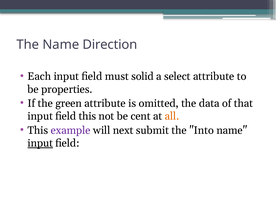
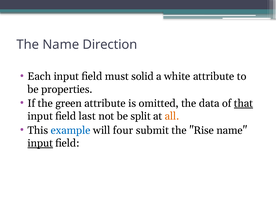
select: select -> white (177, 76)
that underline: none -> present (243, 103)
field this: this -> last (87, 116)
cent: cent -> split (141, 116)
example colour: purple -> blue (71, 130)
next: next -> four (123, 130)
Into: Into -> Rise (202, 130)
